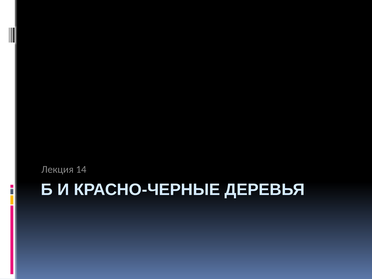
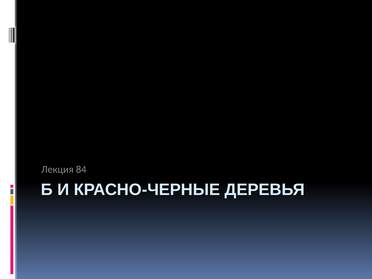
14: 14 -> 84 (81, 169)
